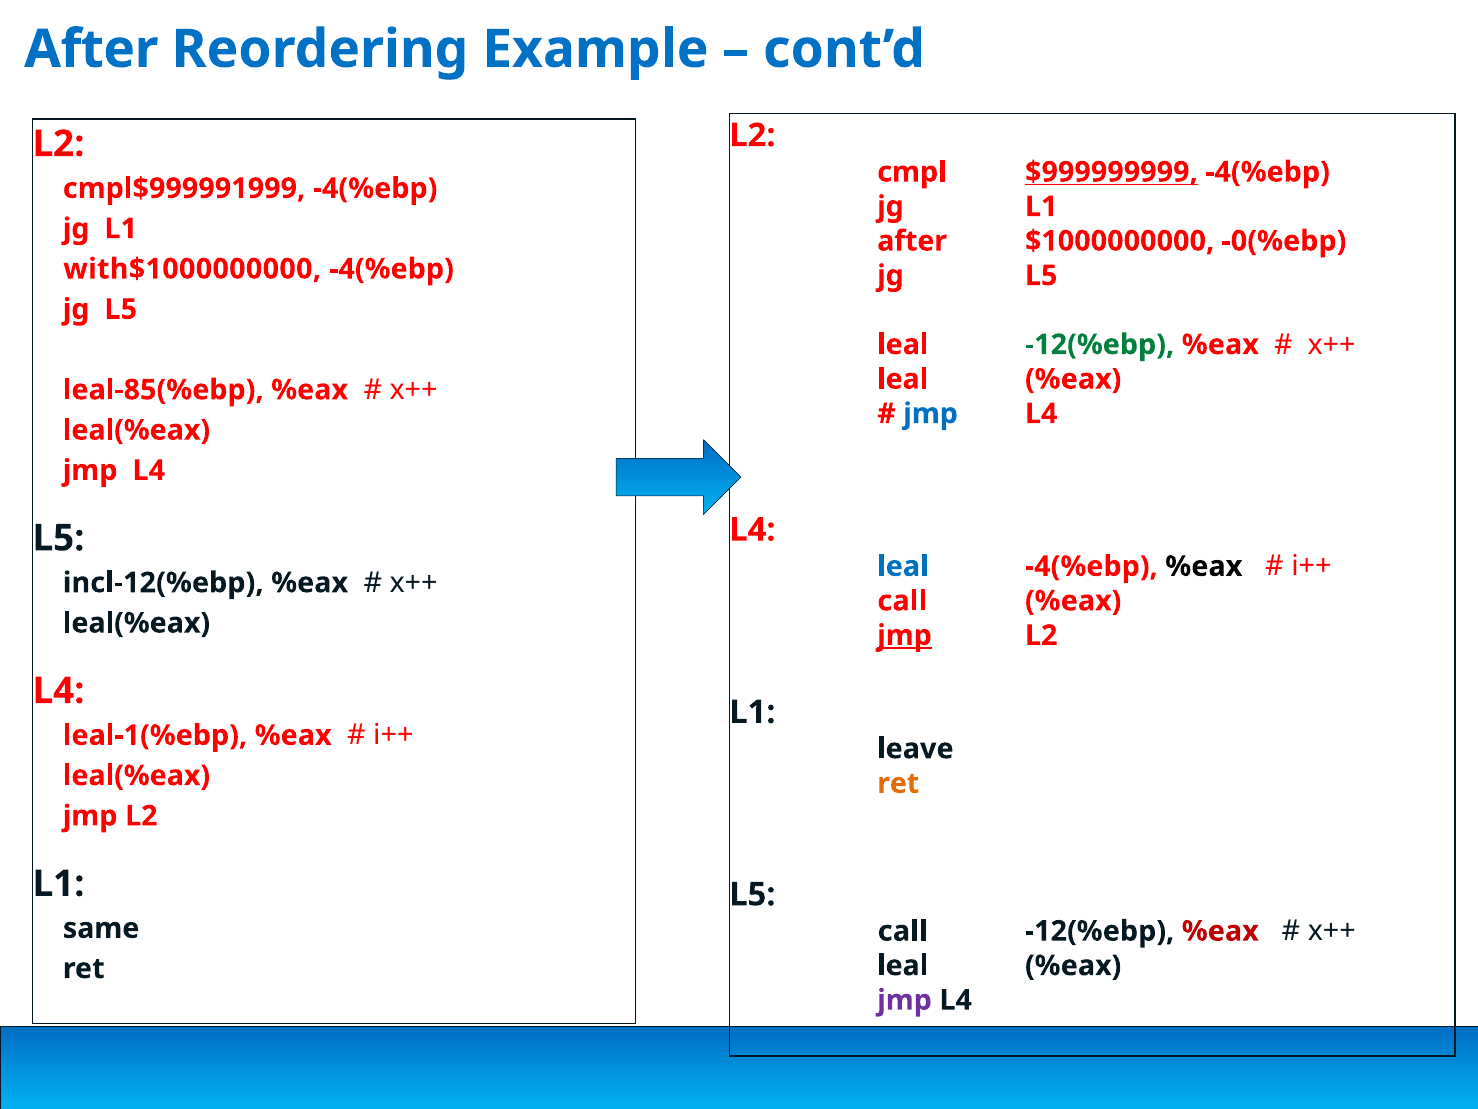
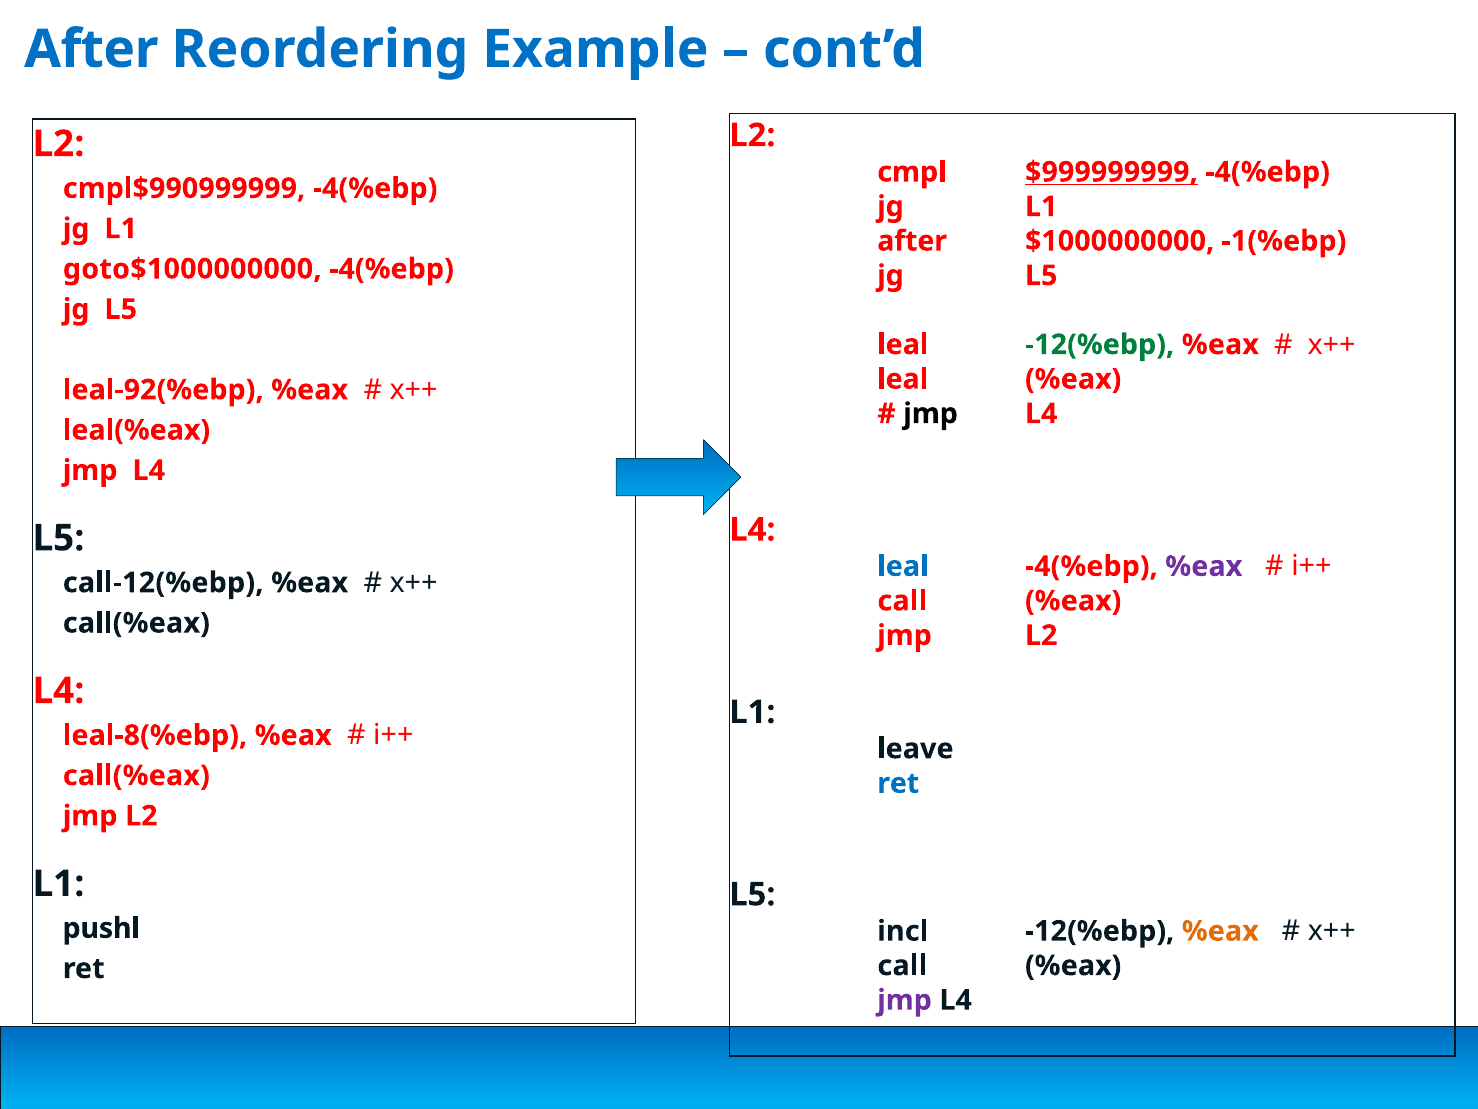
cmpl$999991999: cmpl$999991999 -> cmpl$990999999 (184, 188)
-0(%ebp: -0(%ebp -> -1(%ebp (1284, 241)
with$1000000000: with$1000000000 -> goto$1000000000 (192, 269)
leal-85(%ebp: leal-85(%ebp -> leal-92(%ebp (163, 390)
jmp colour: blue -> black (931, 413)
%eax colour: black -> purple (1204, 566)
incl-12(%ebp: incl-12(%ebp -> call-12(%ebp (163, 583)
leal(%eax: leal(%eax -> call(%eax (136, 623)
jmp underline: present -> none (905, 635)
leal-1(%ebp: leal-1(%ebp -> leal-8(%ebp (155, 735)
leal(%eax: leal(%eax -> call(%eax (136, 775)
ret colour: orange -> blue (898, 783)
same: same -> pushl (101, 928)
call: call -> incl (903, 931)
%eax colour: red -> orange (1220, 931)
leal: leal -> call (902, 965)
